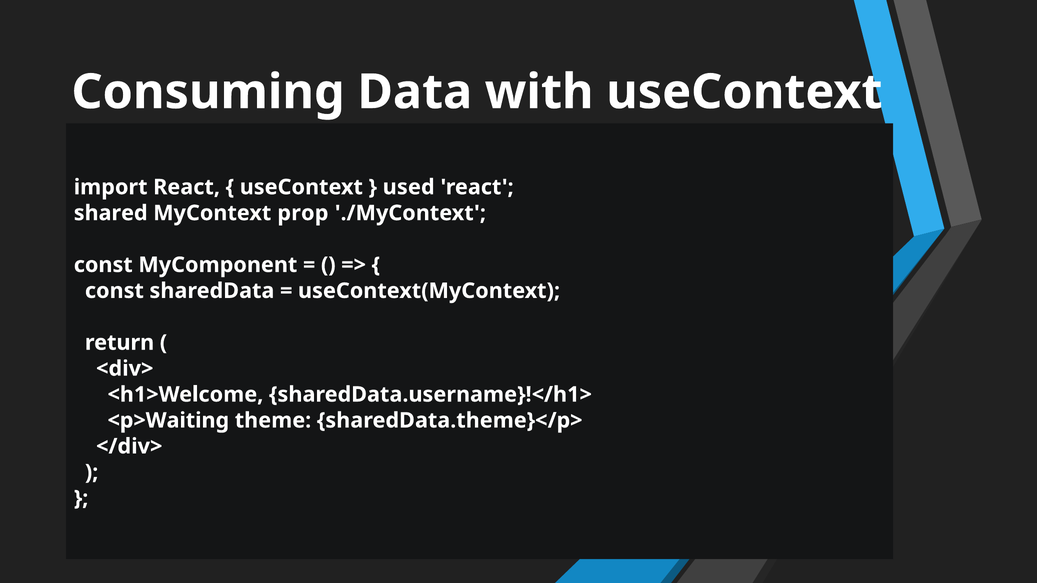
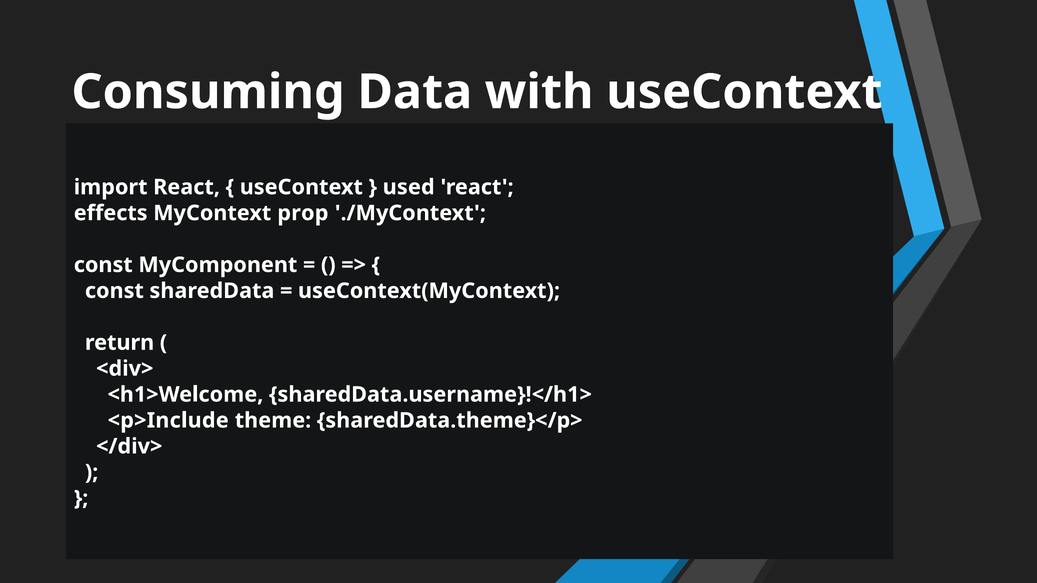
shared: shared -> effects (111, 213)
<p>Waiting: <p>Waiting -> <p>Include (168, 421)
